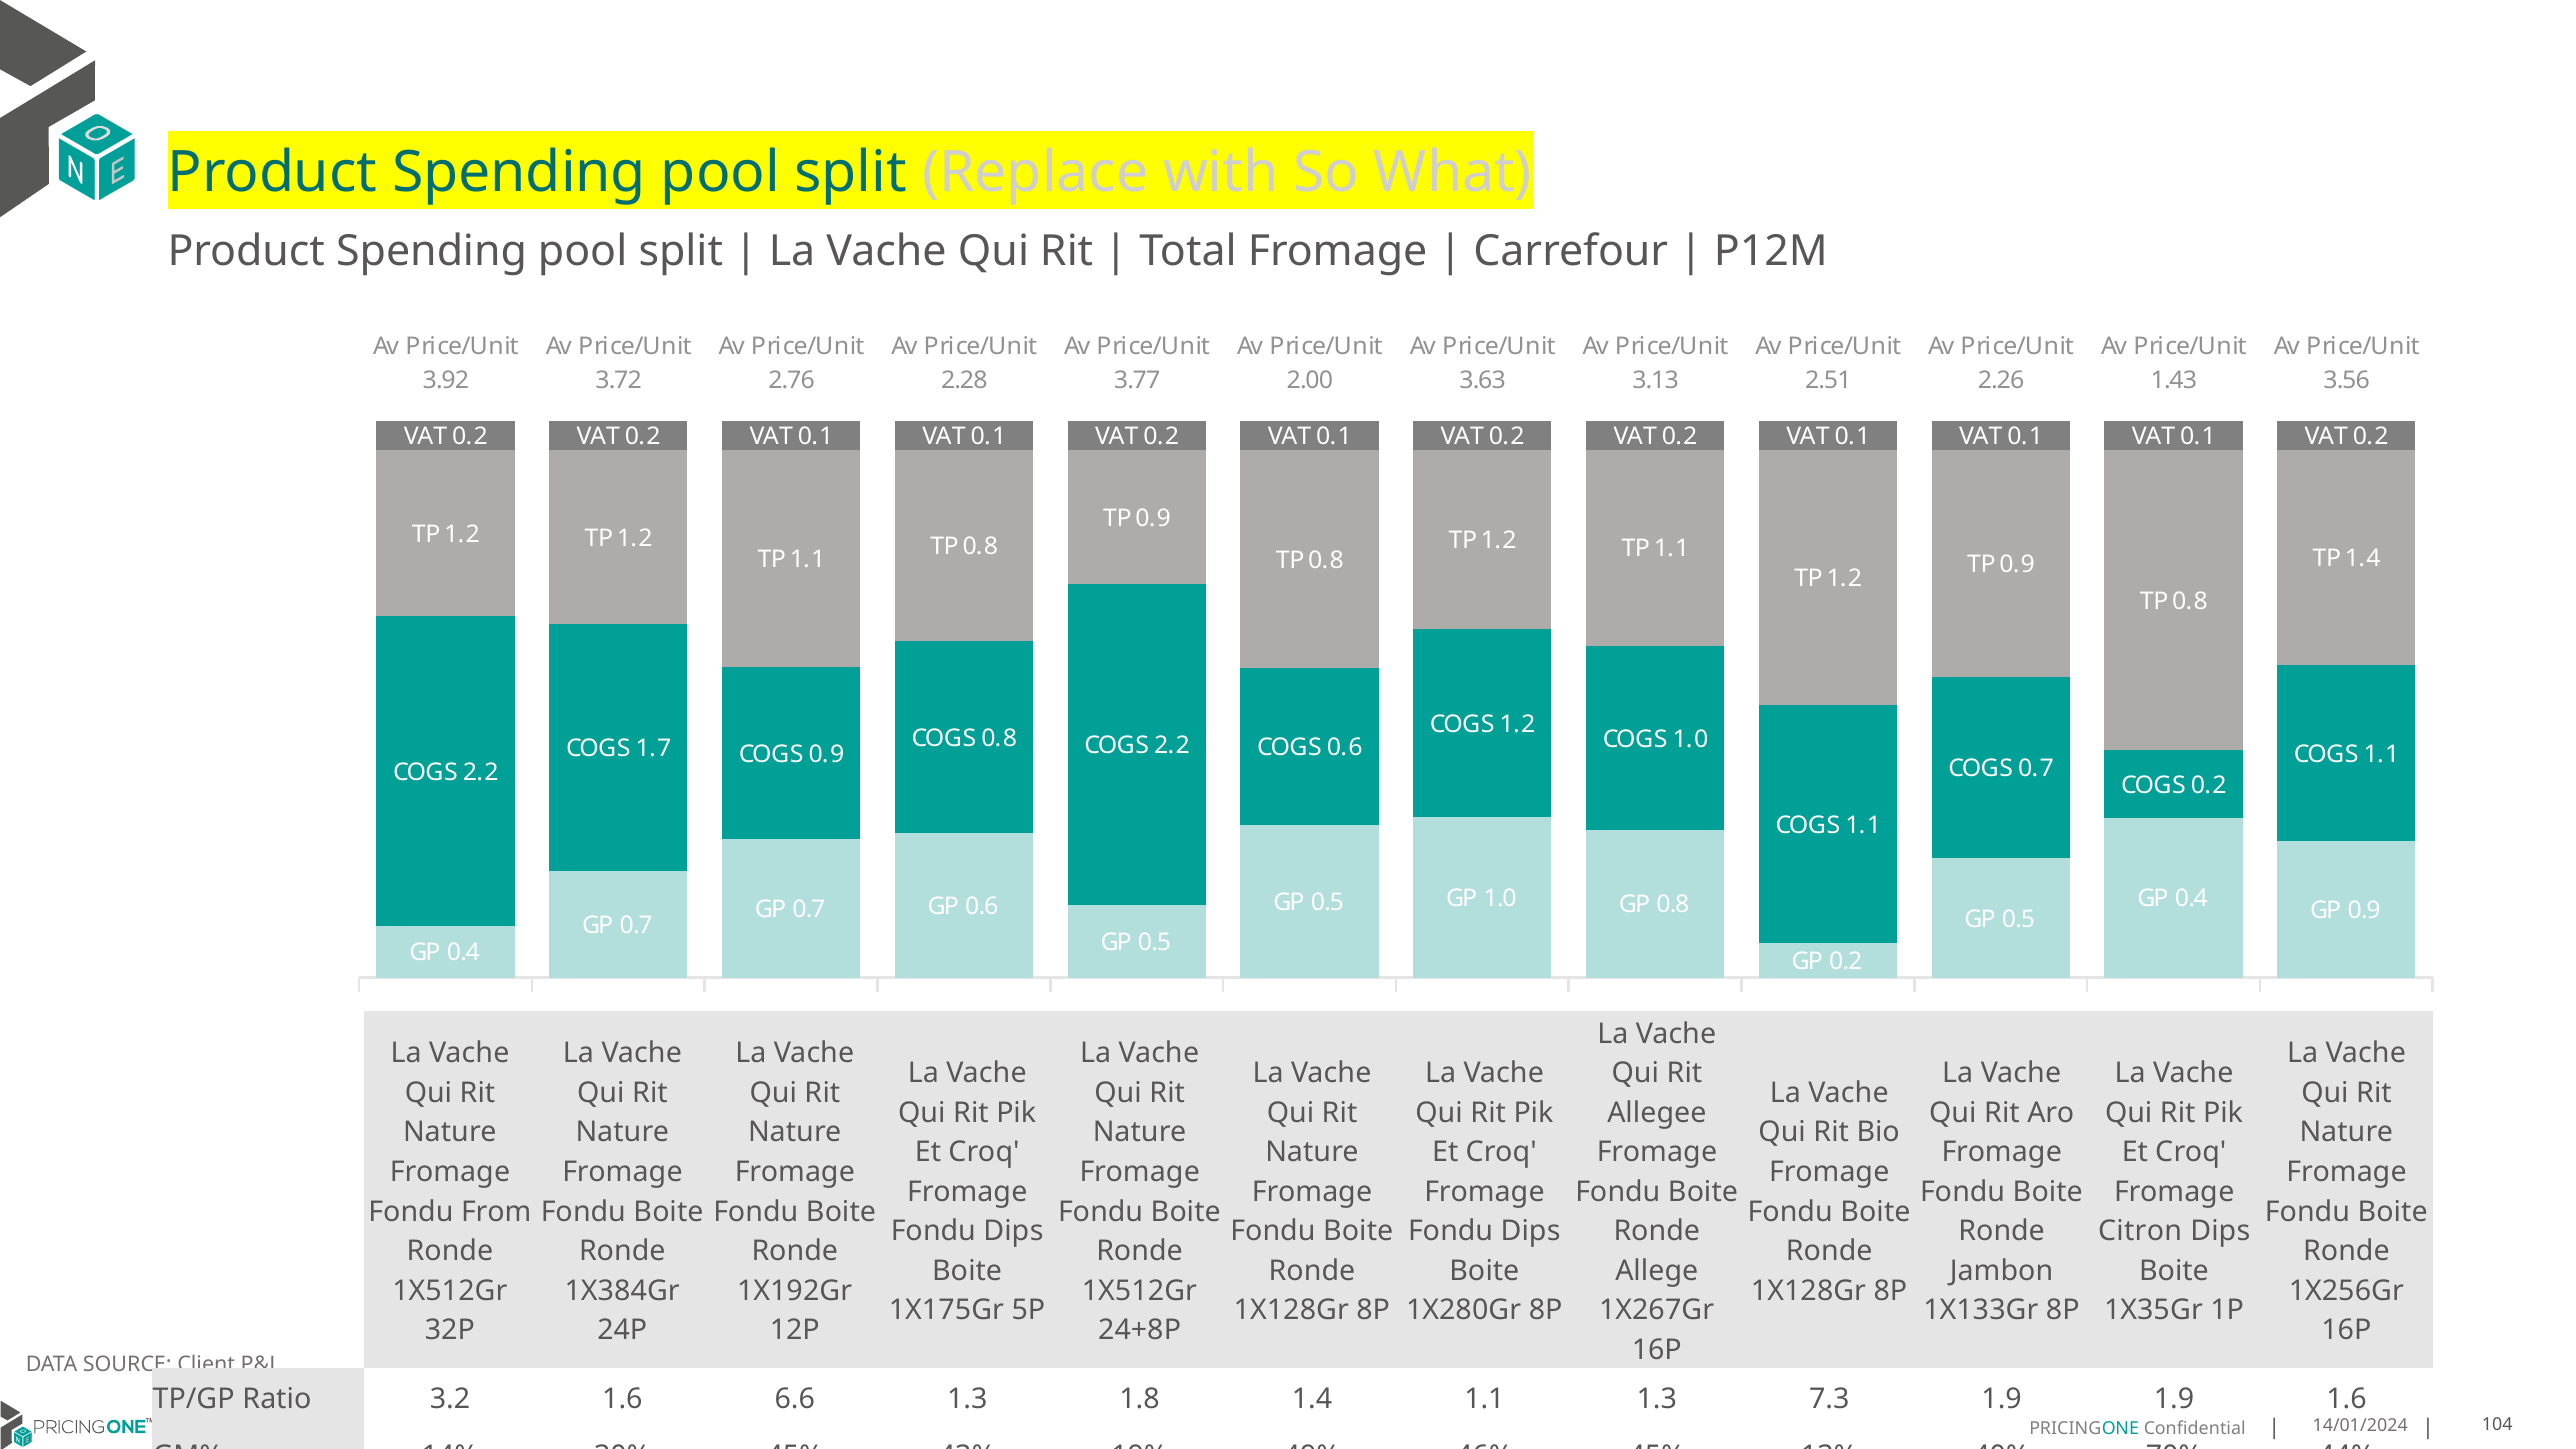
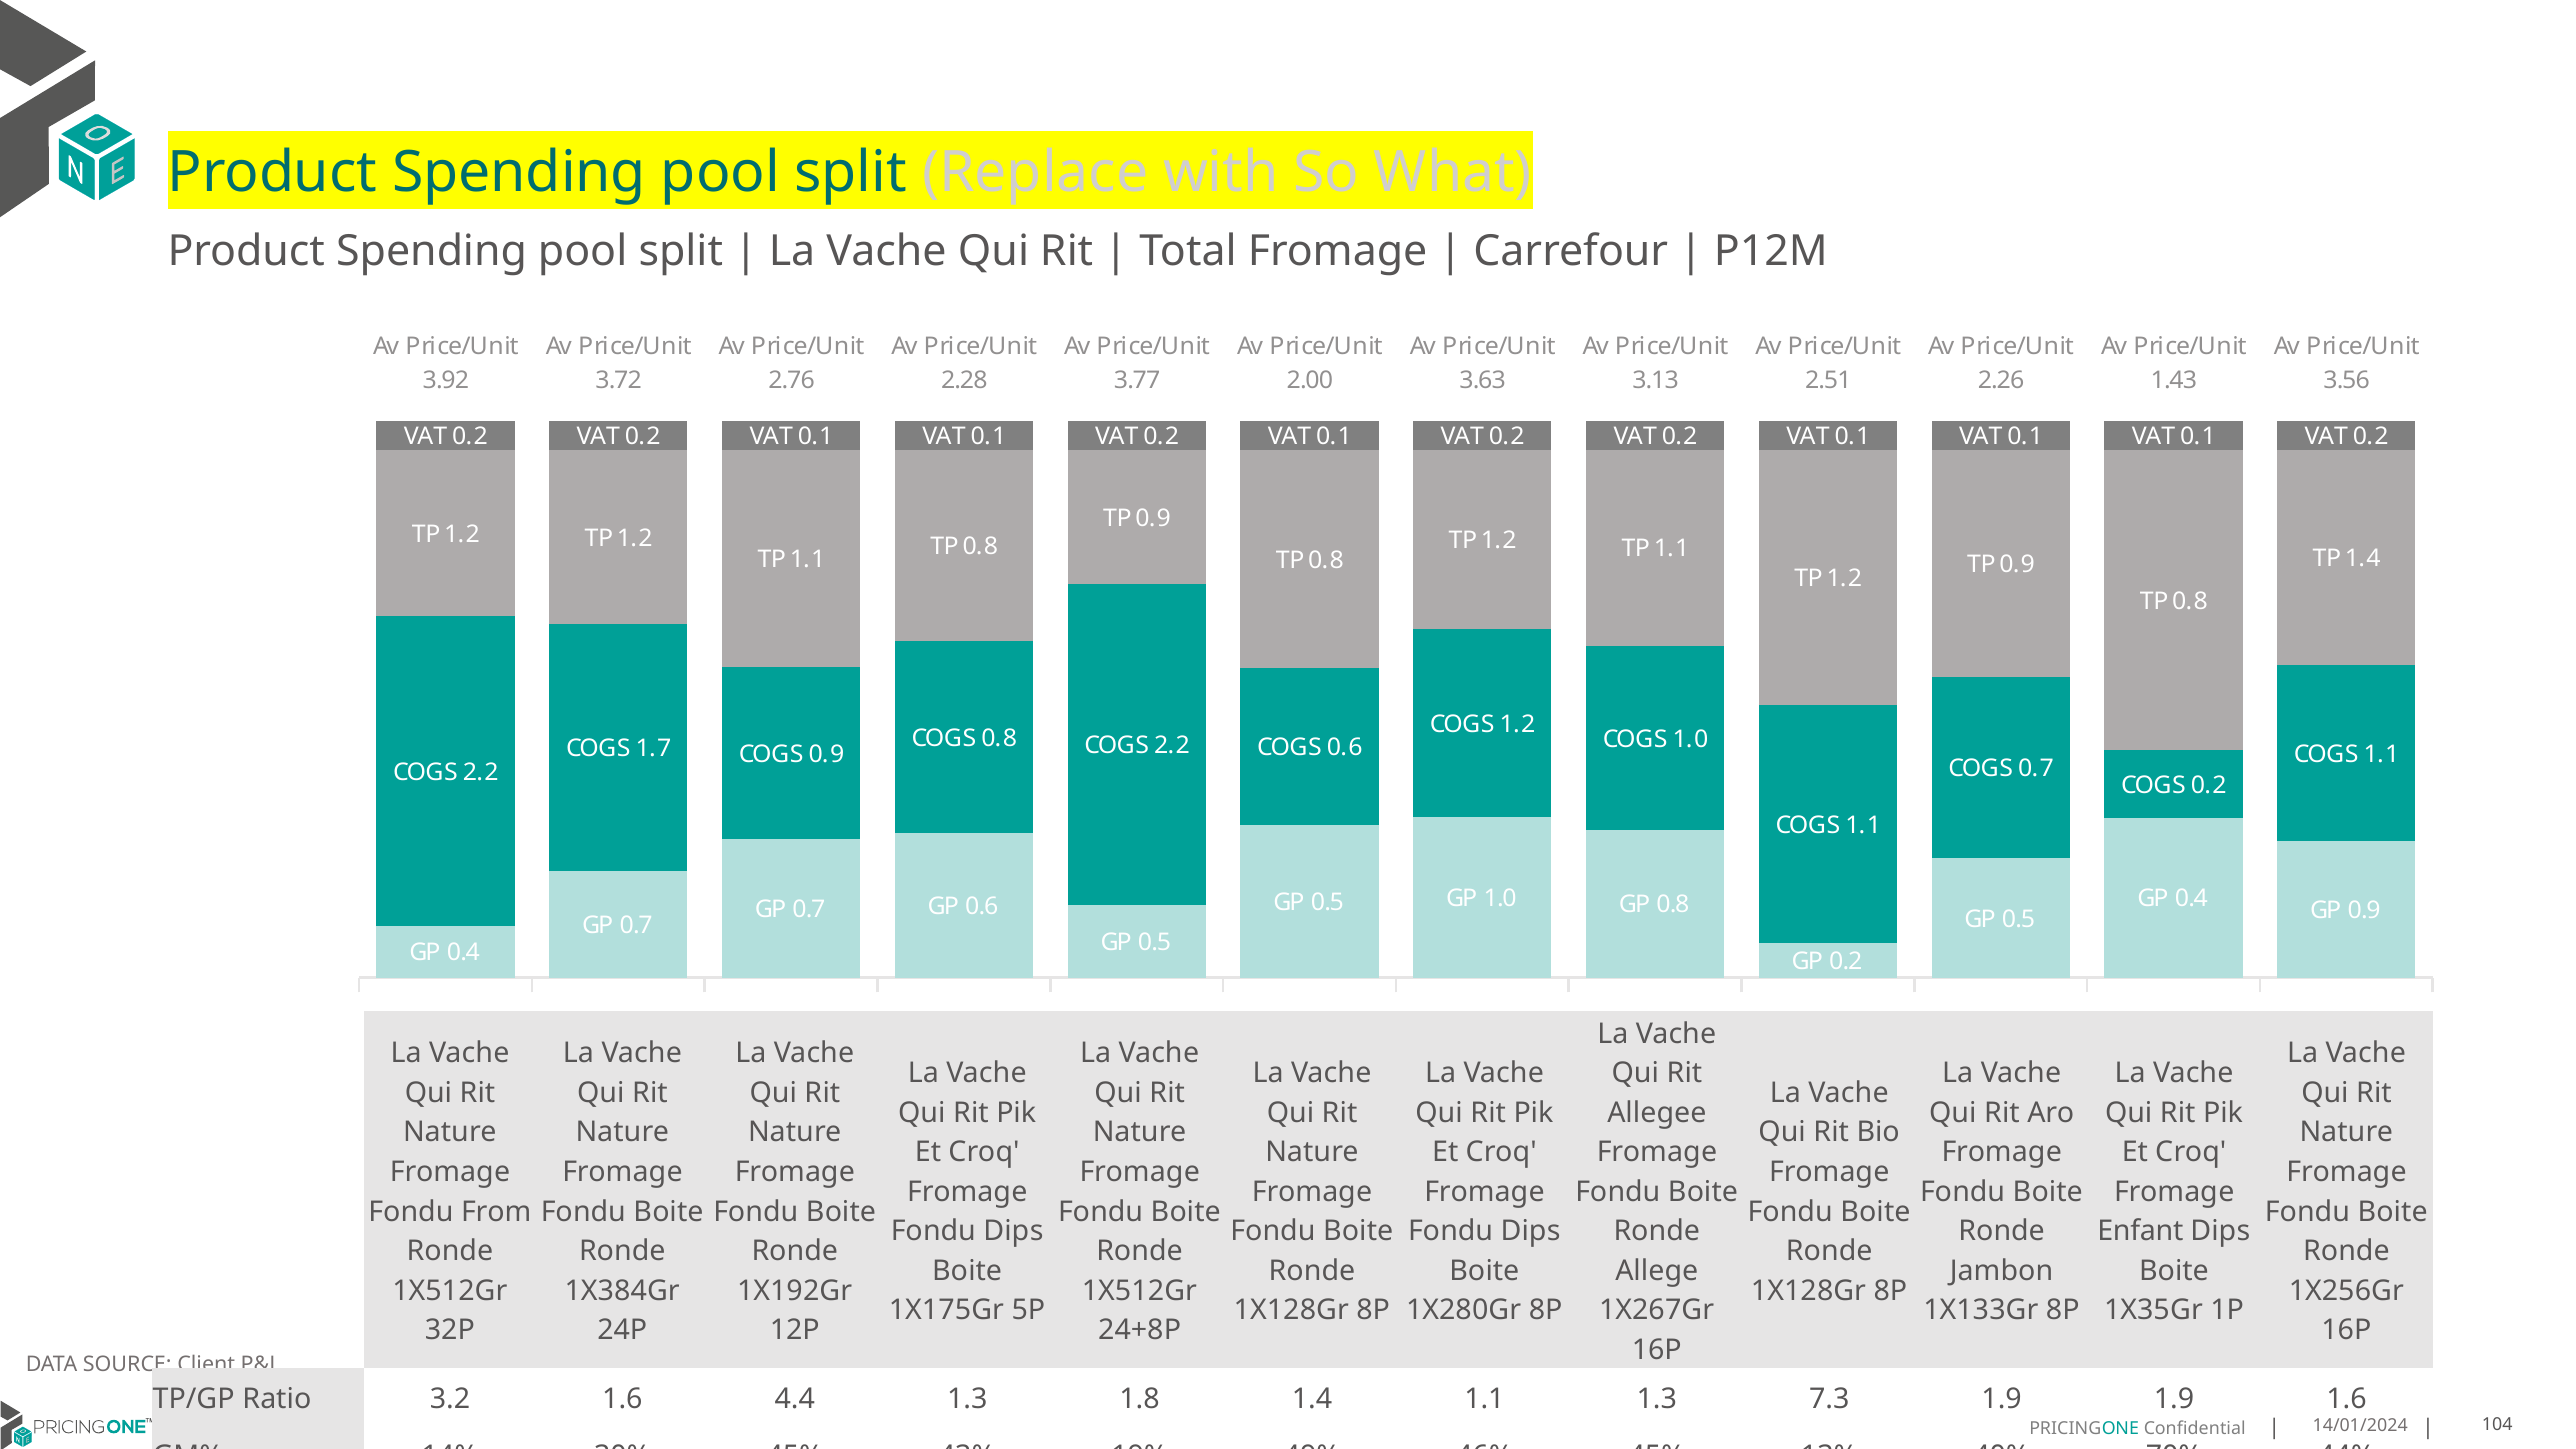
Citron: Citron -> Enfant (2140, 1231)
6.6: 6.6 -> 4.4 (795, 1399)
